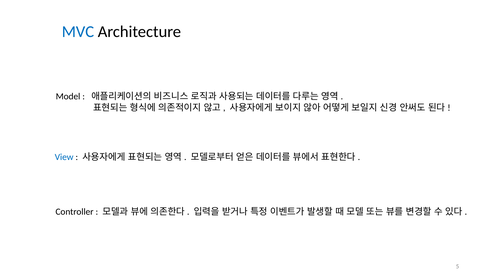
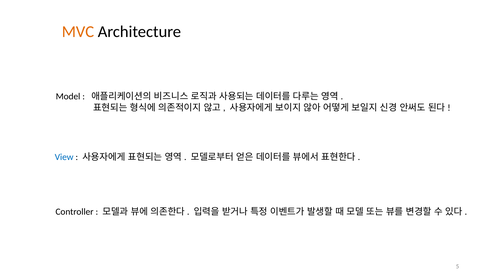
MVC colour: blue -> orange (78, 32)
